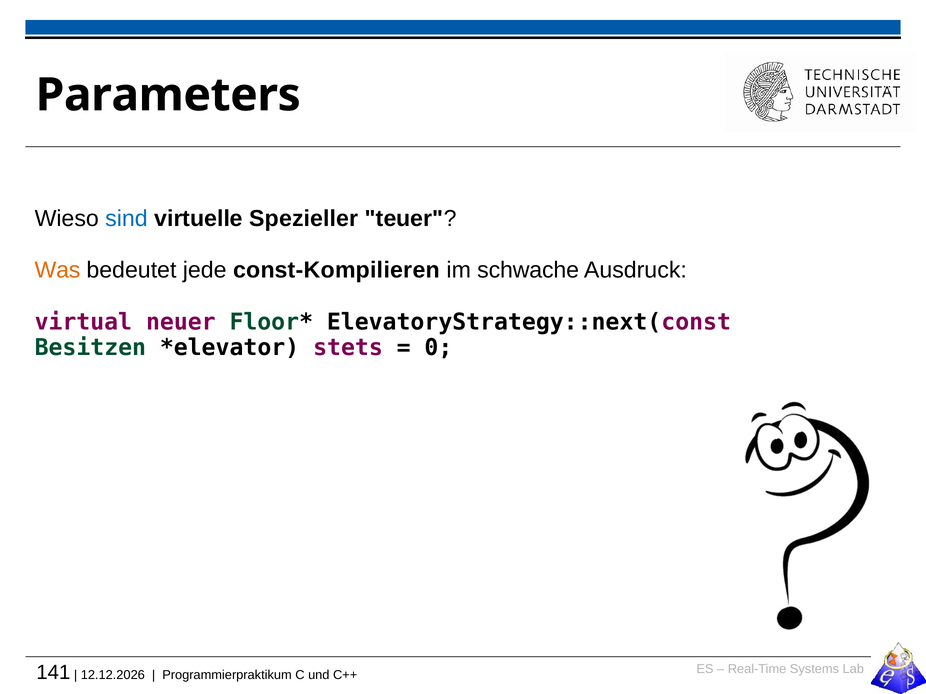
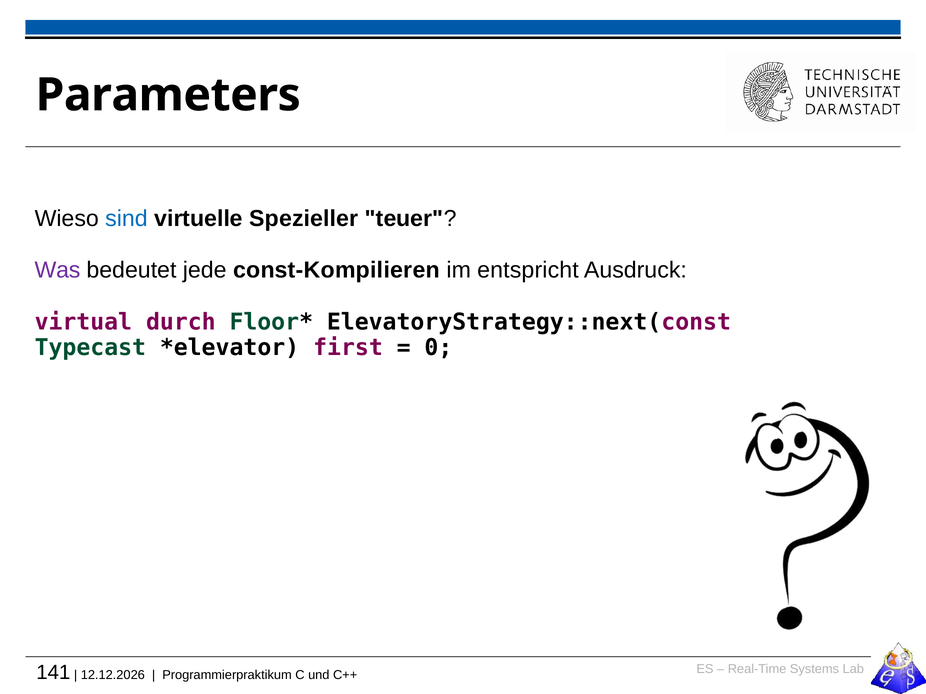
Was colour: orange -> purple (57, 271)
schwache: schwache -> entspricht (528, 271)
neuer: neuer -> durch (181, 322)
Besitzen: Besitzen -> Typecast (90, 348)
stets: stets -> first (348, 348)
